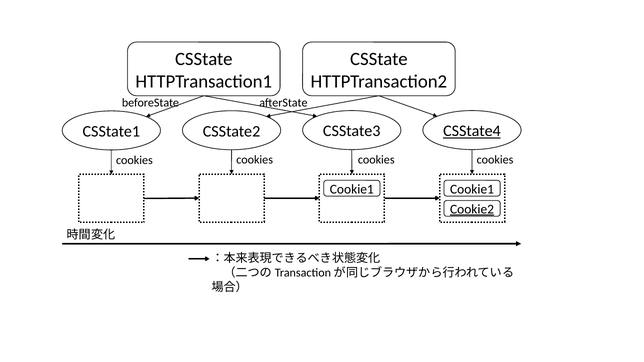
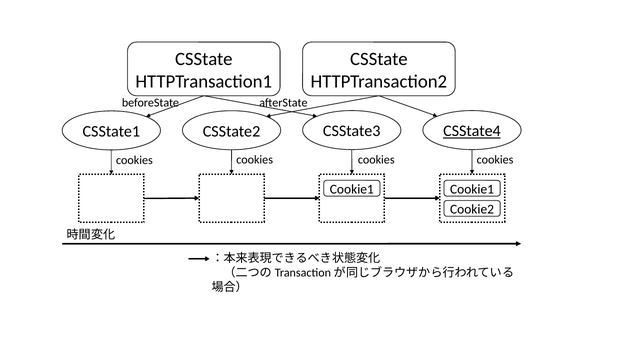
Cookie2 underline: present -> none (472, 209)
